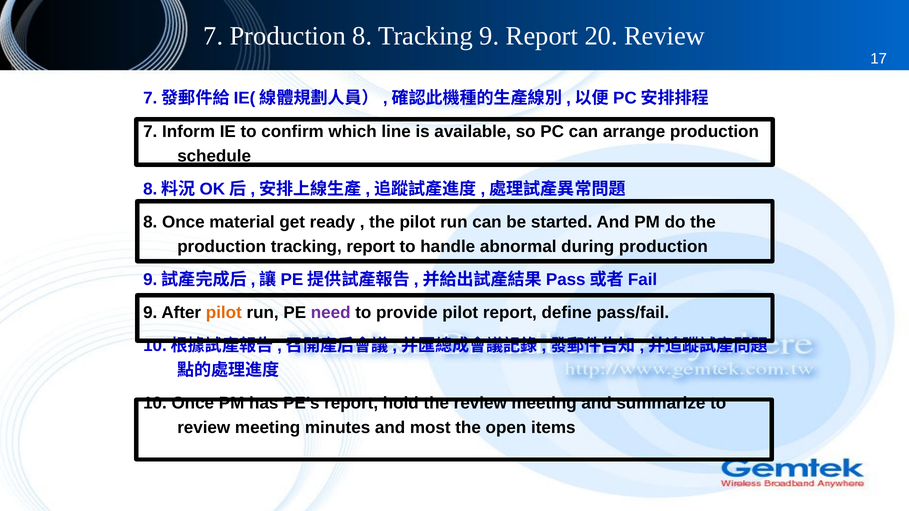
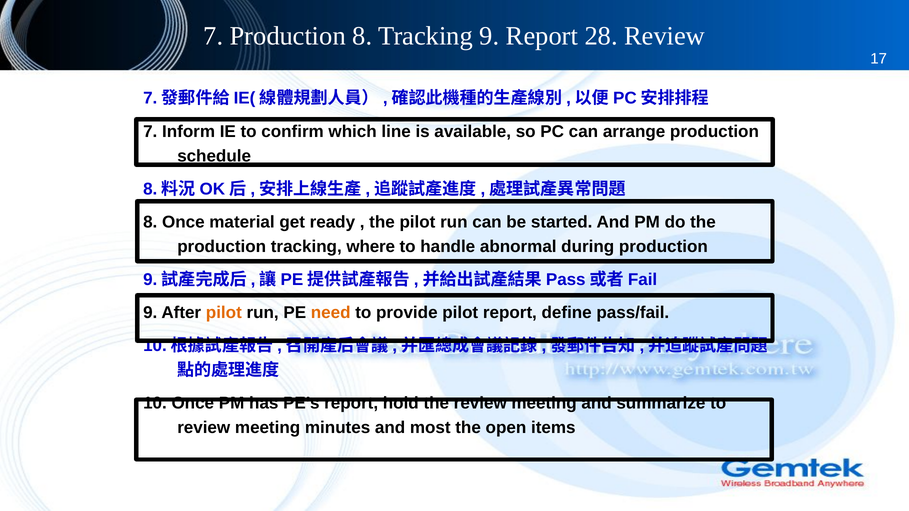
20: 20 -> 28 (601, 36)
tracking report: report -> where (371, 247)
need colour: purple -> orange (331, 313)
